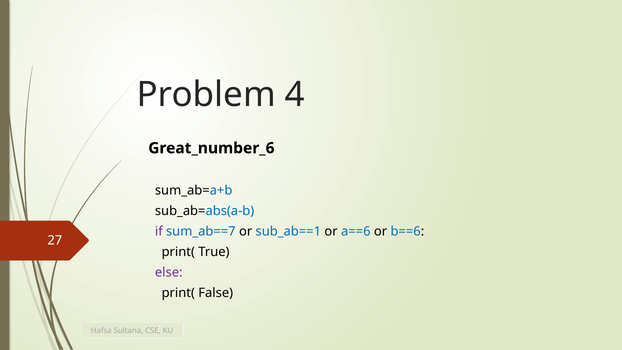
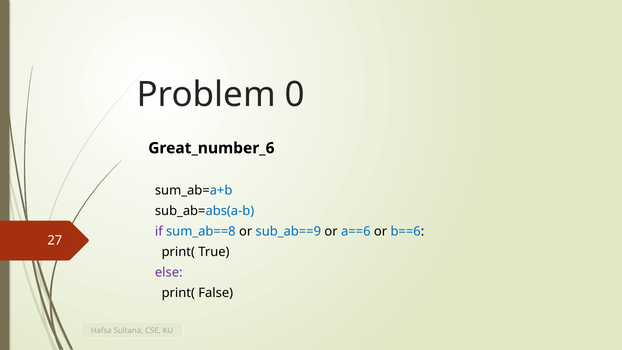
4: 4 -> 0 (295, 95)
sum_ab==7: sum_ab==7 -> sum_ab==8 (201, 231)
sub_ab==1: sub_ab==1 -> sub_ab==9 (288, 231)
